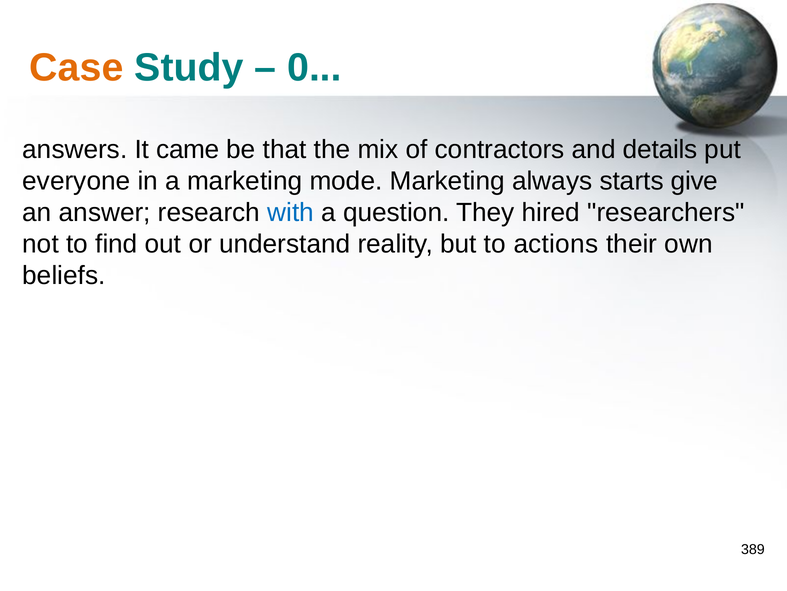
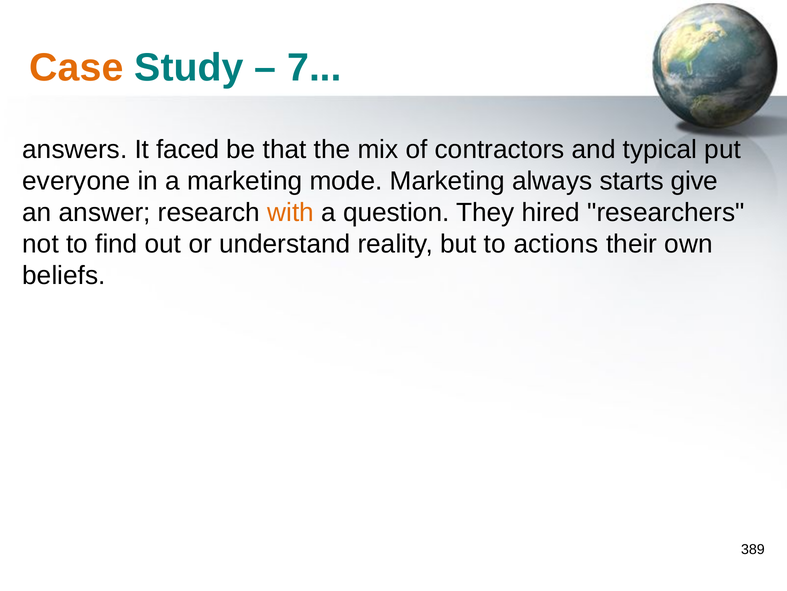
0: 0 -> 7 (314, 68)
came: came -> faced (188, 149)
details: details -> typical (660, 149)
with colour: blue -> orange (291, 212)
